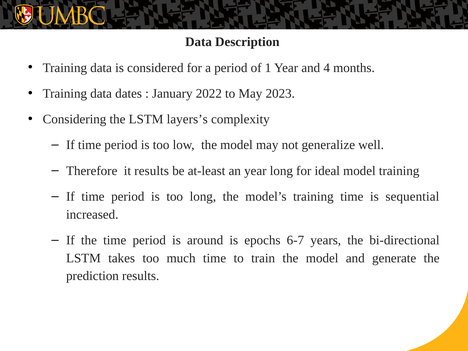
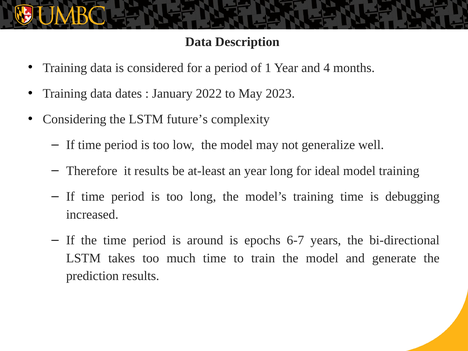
layers’s: layers’s -> future’s (187, 119)
sequential: sequential -> debugging (412, 196)
